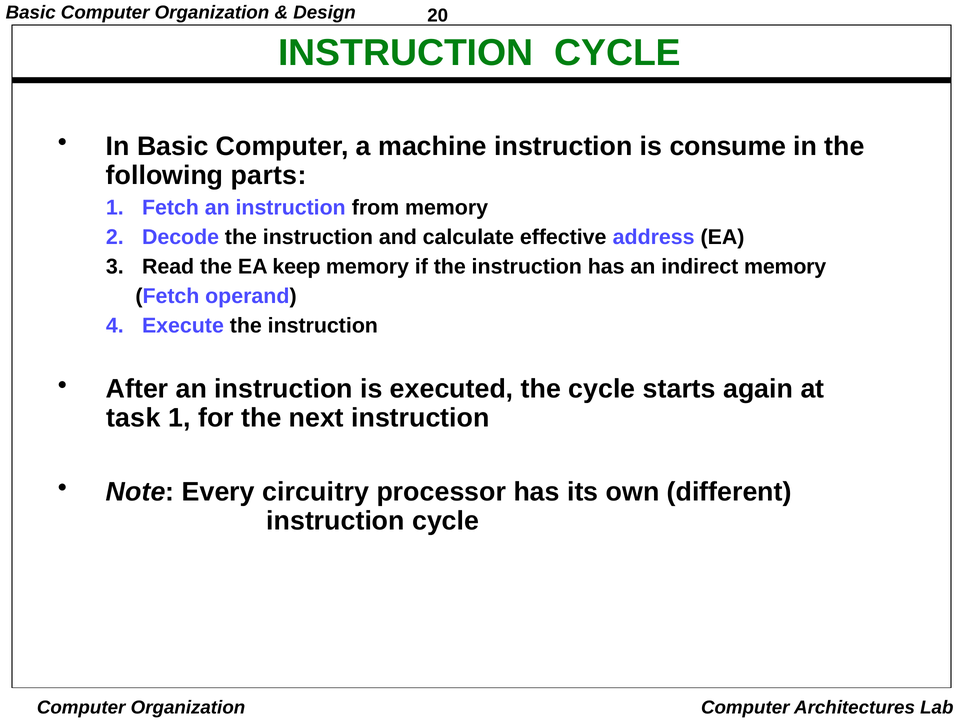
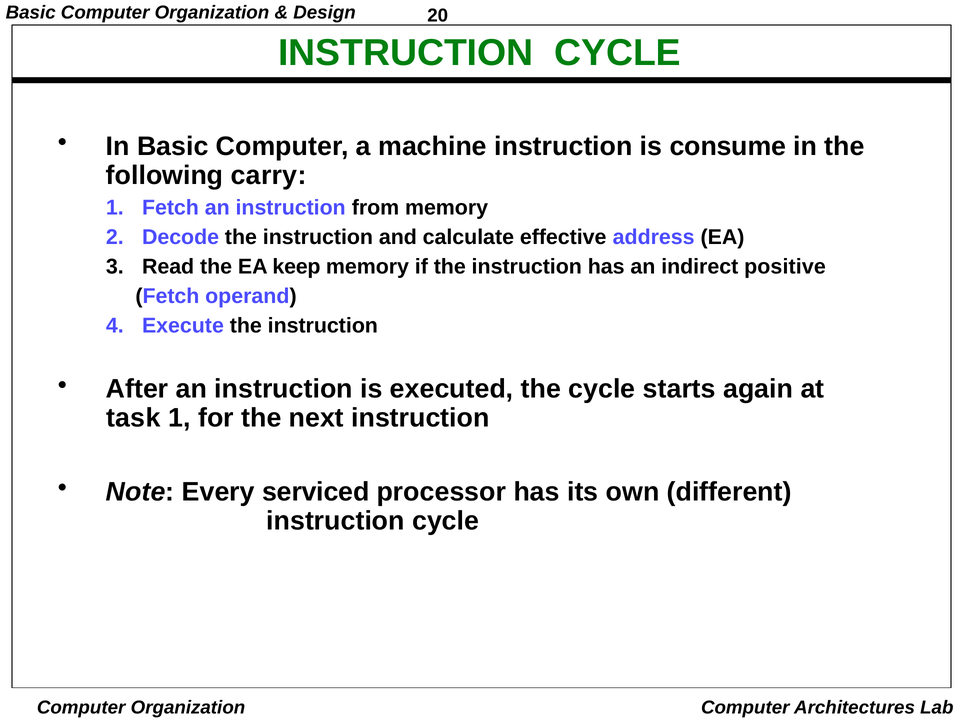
parts: parts -> carry (269, 175)
indirect memory: memory -> positive (785, 267)
circuitry: circuitry -> serviced (316, 492)
